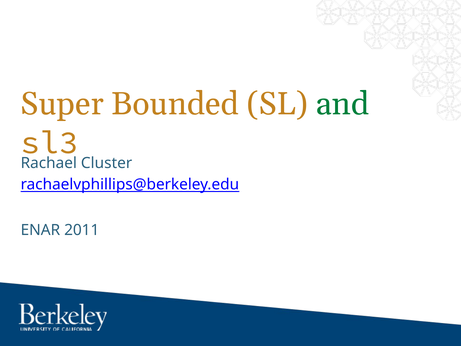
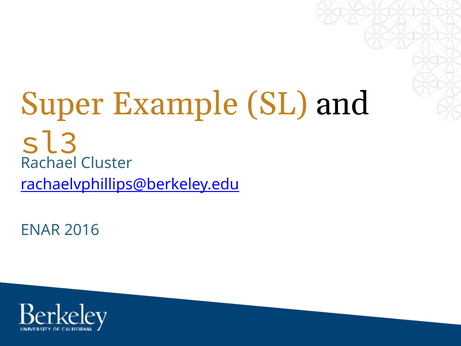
Bounded: Bounded -> Example (175, 104)
and colour: green -> black (342, 104)
2011: 2011 -> 2016 (82, 230)
